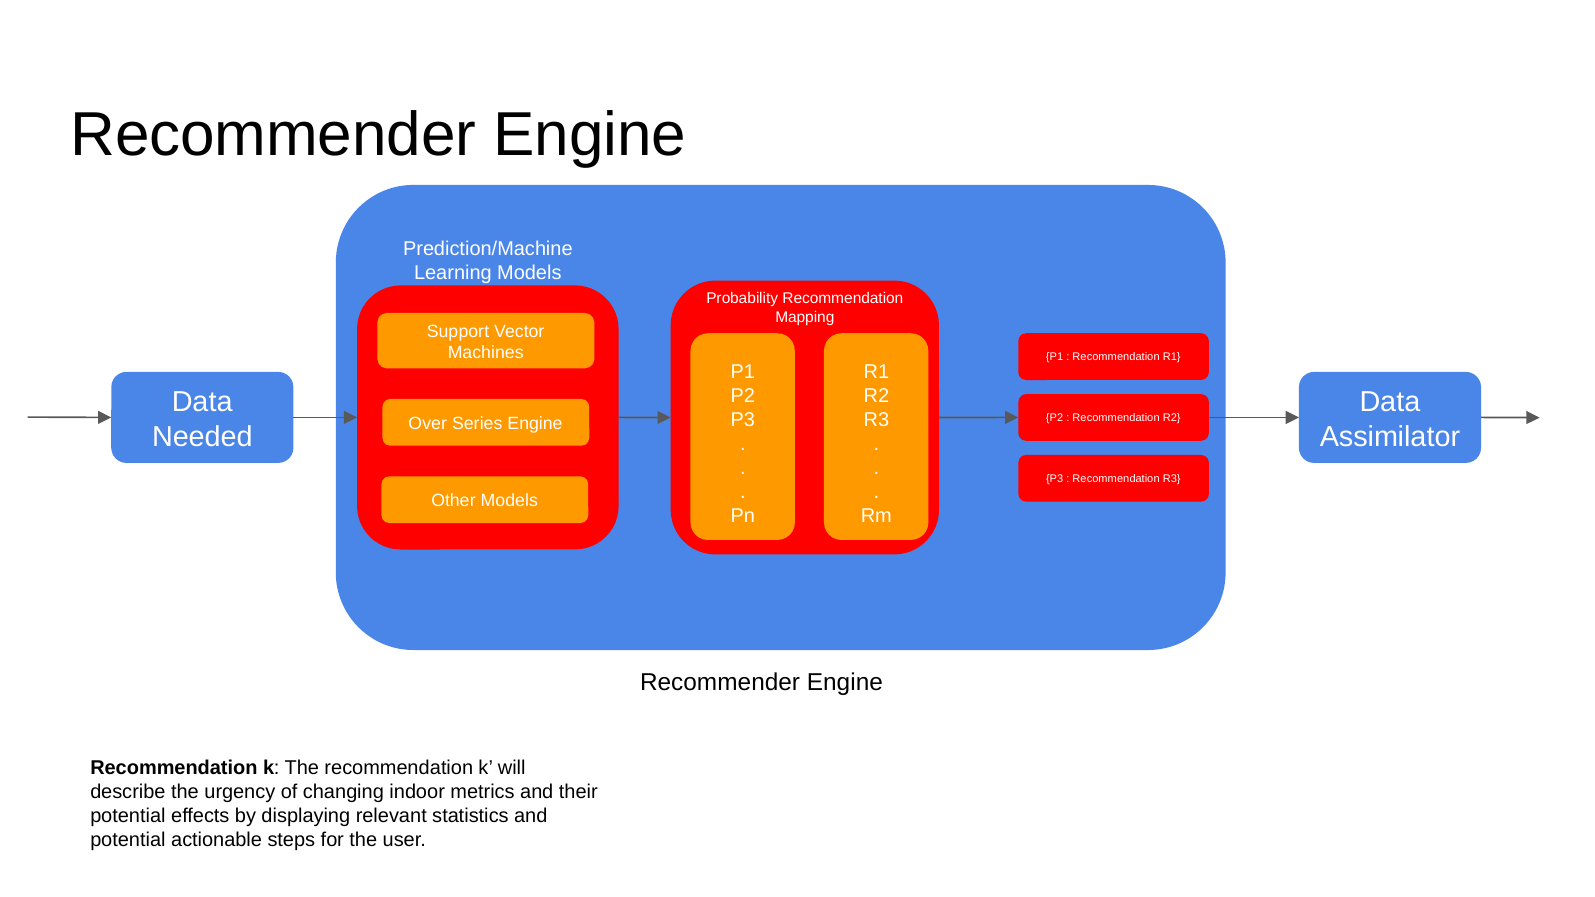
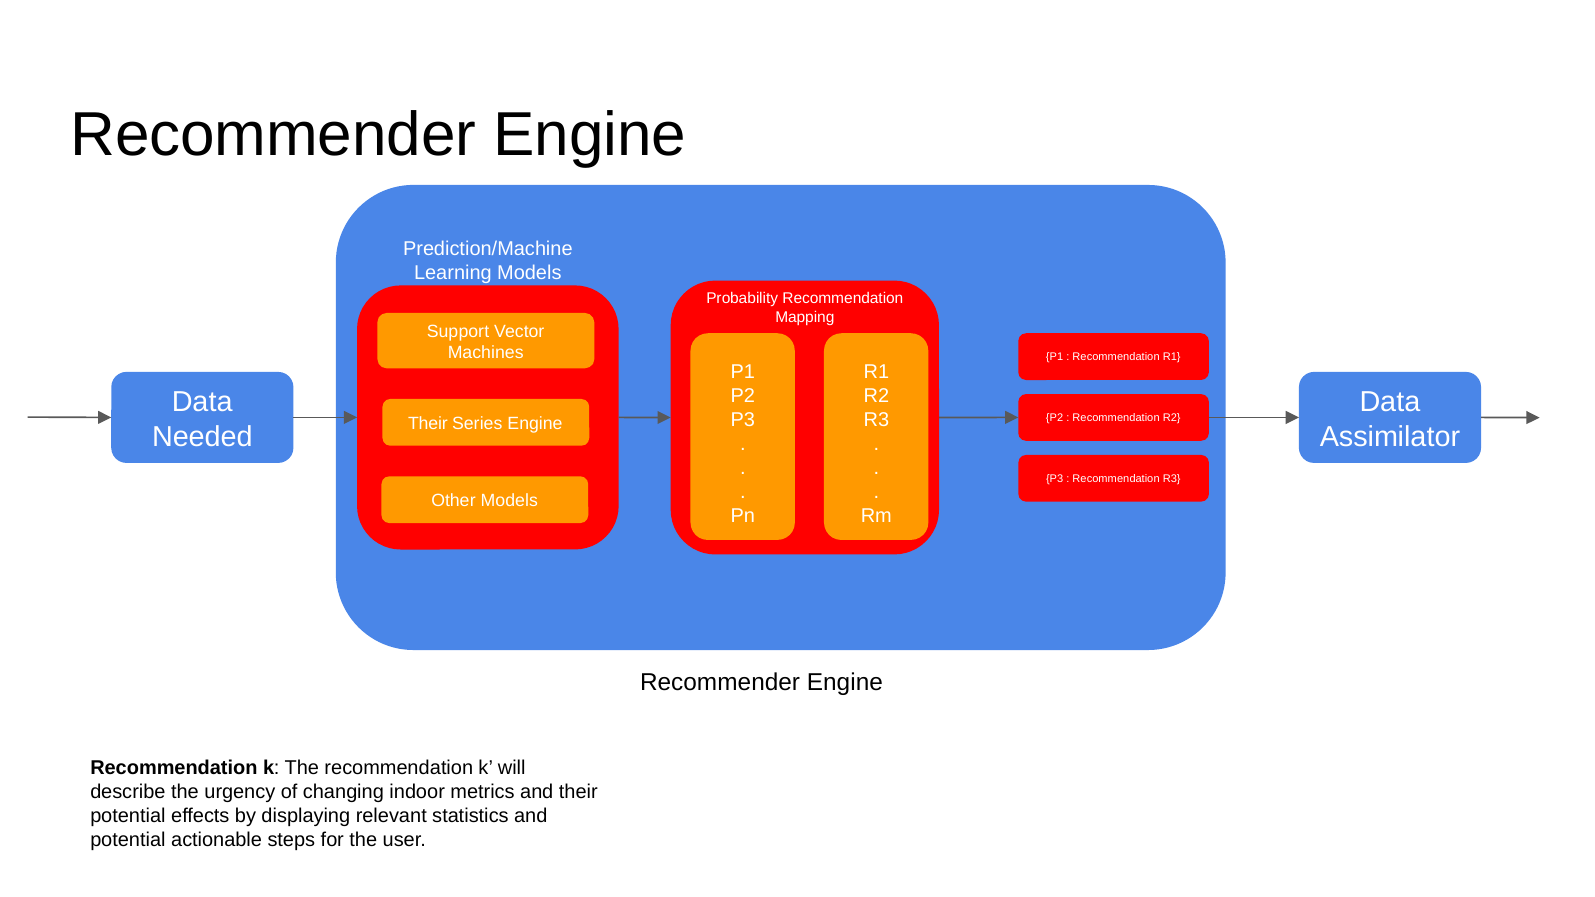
Over: Over -> Their (428, 424)
